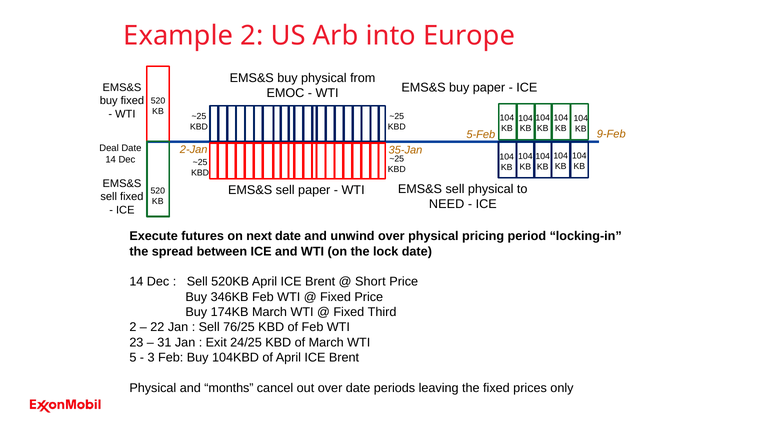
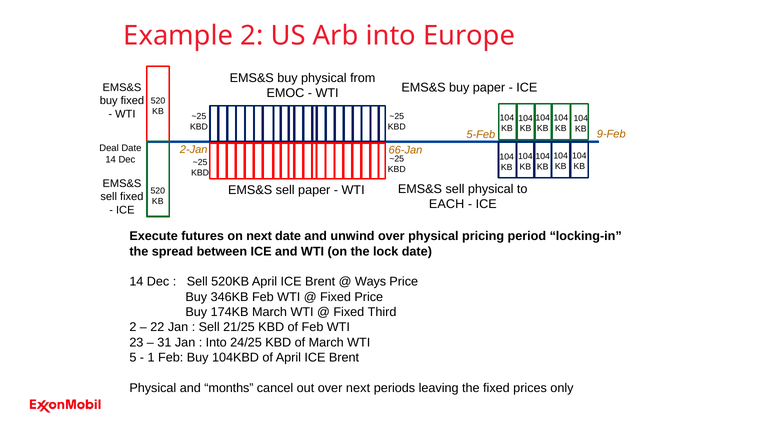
35-Jan: 35-Jan -> 66-Jan (405, 150)
NEED: NEED -> EACH (447, 204)
Short: Short -> Ways (370, 282)
76/25: 76/25 -> 21/25 (239, 327)
Exit: Exit -> Into (216, 342)
3: 3 -> 1 (151, 358)
over date: date -> next (358, 388)
